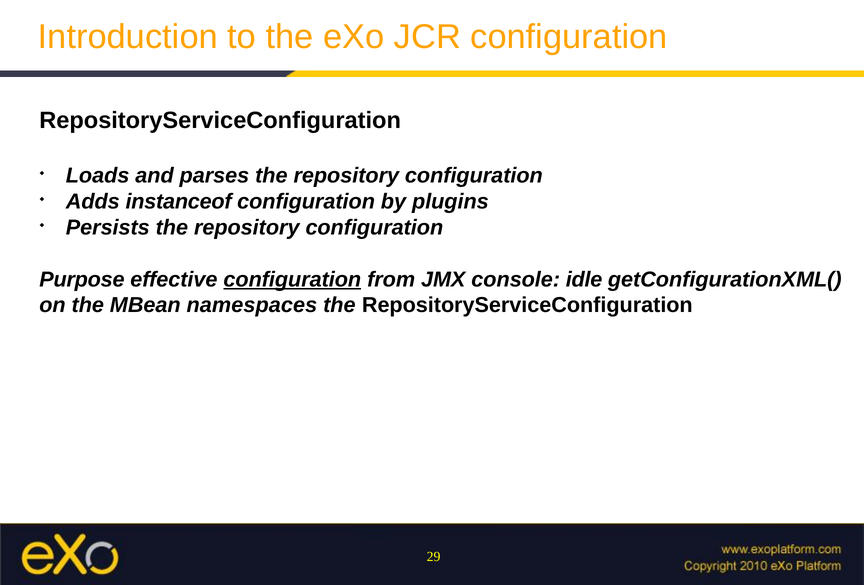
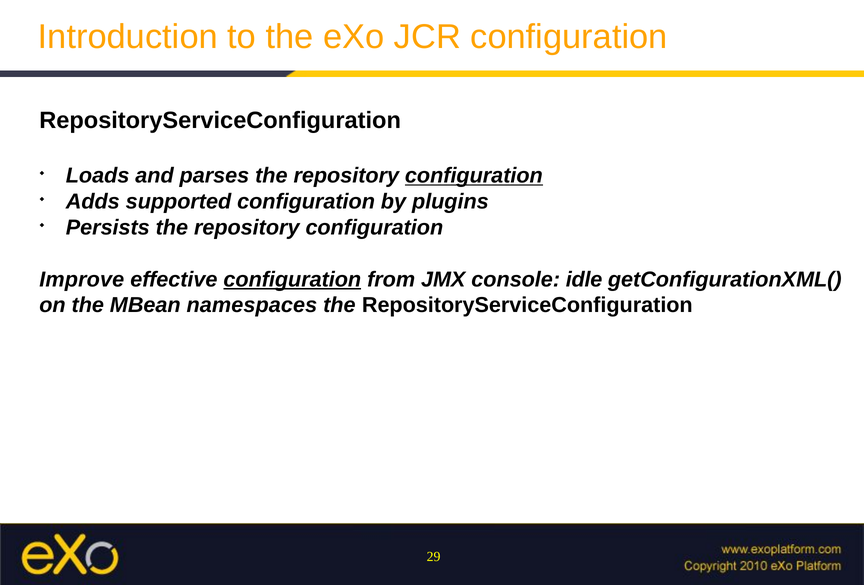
configuration underline: none -> present (474, 176)
instanceof: instanceof -> supported (179, 202)
Purpose: Purpose -> Improve (82, 280)
